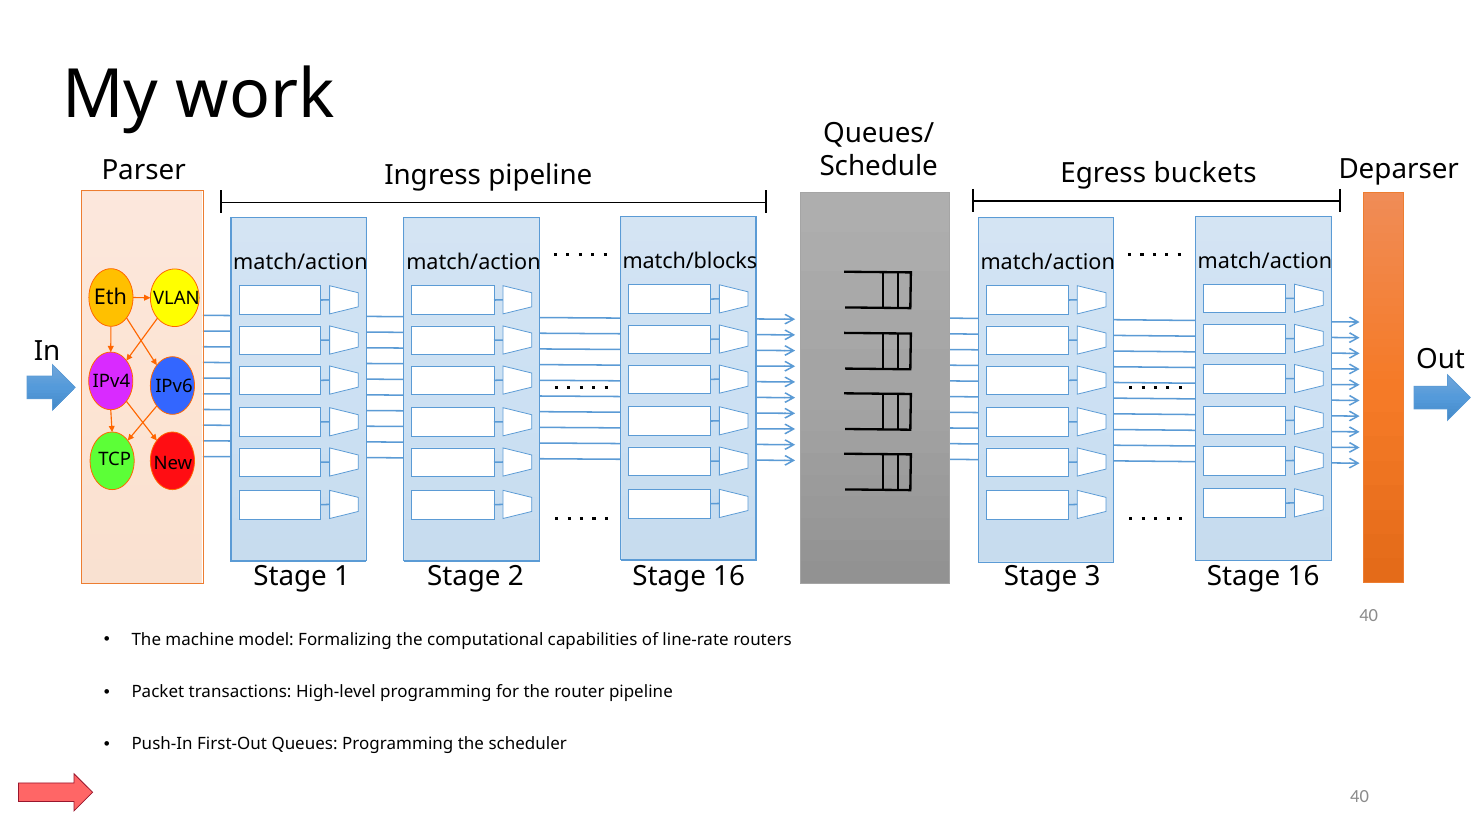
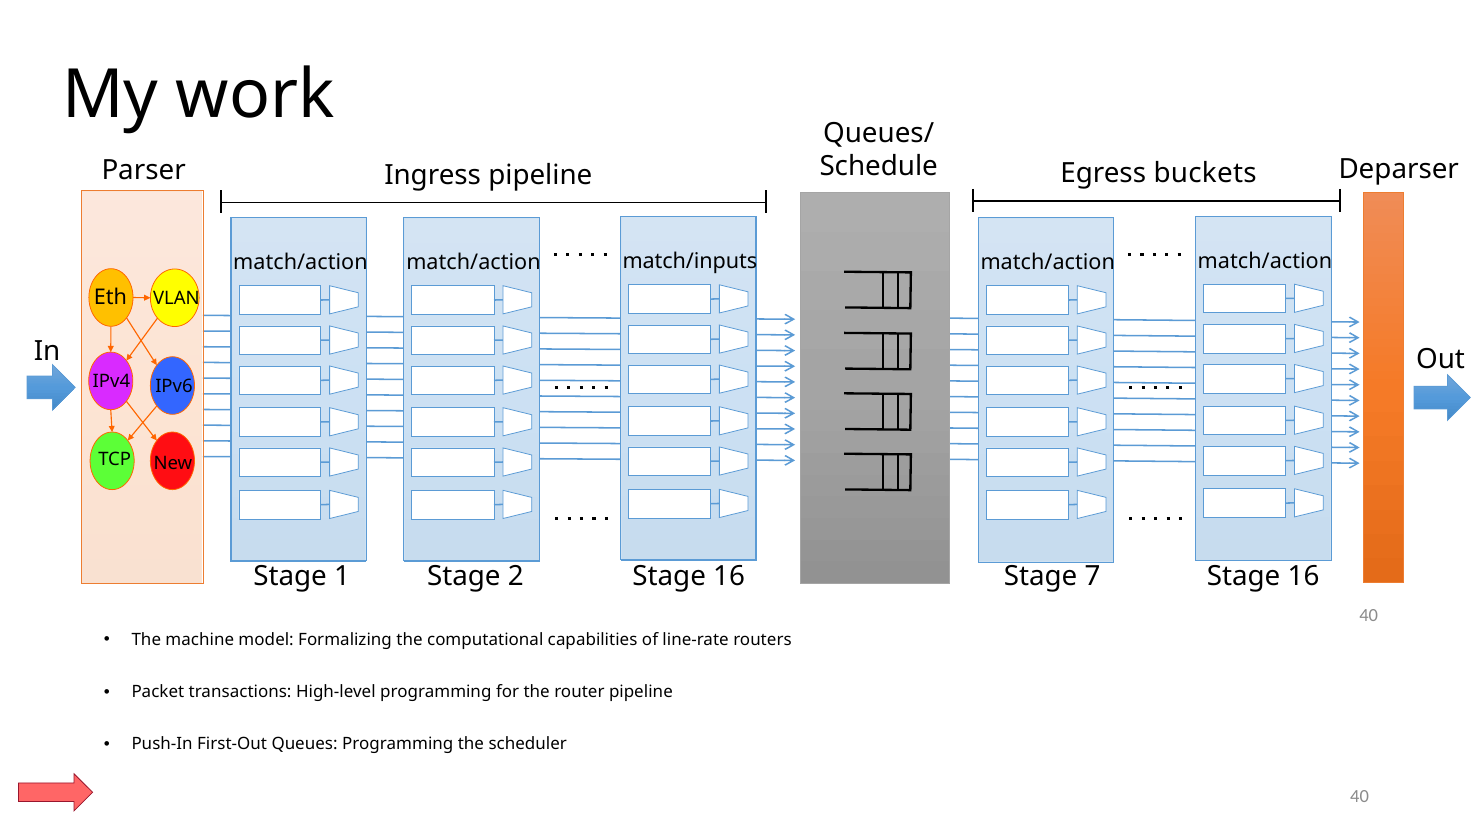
match/blocks: match/blocks -> match/inputs (690, 262)
3: 3 -> 7 (1093, 576)
